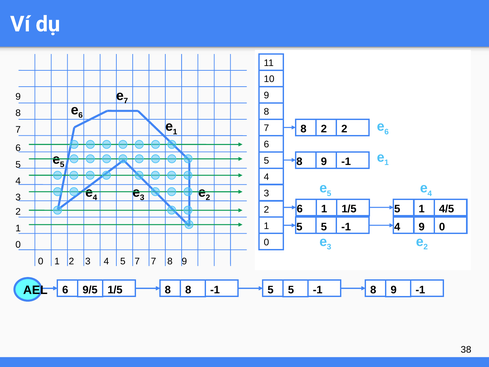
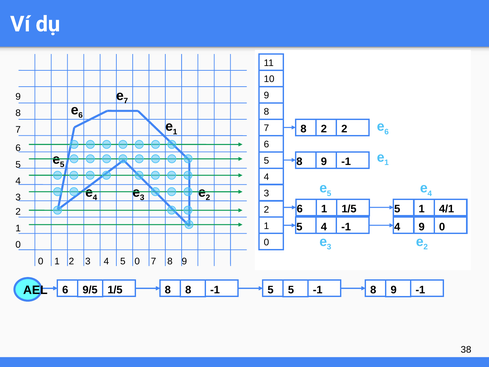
4/5: 4/5 -> 4/1 (447, 209)
5: 5 -> 4 (324, 227)
3 5 7: 7 -> 0 (137, 261)
